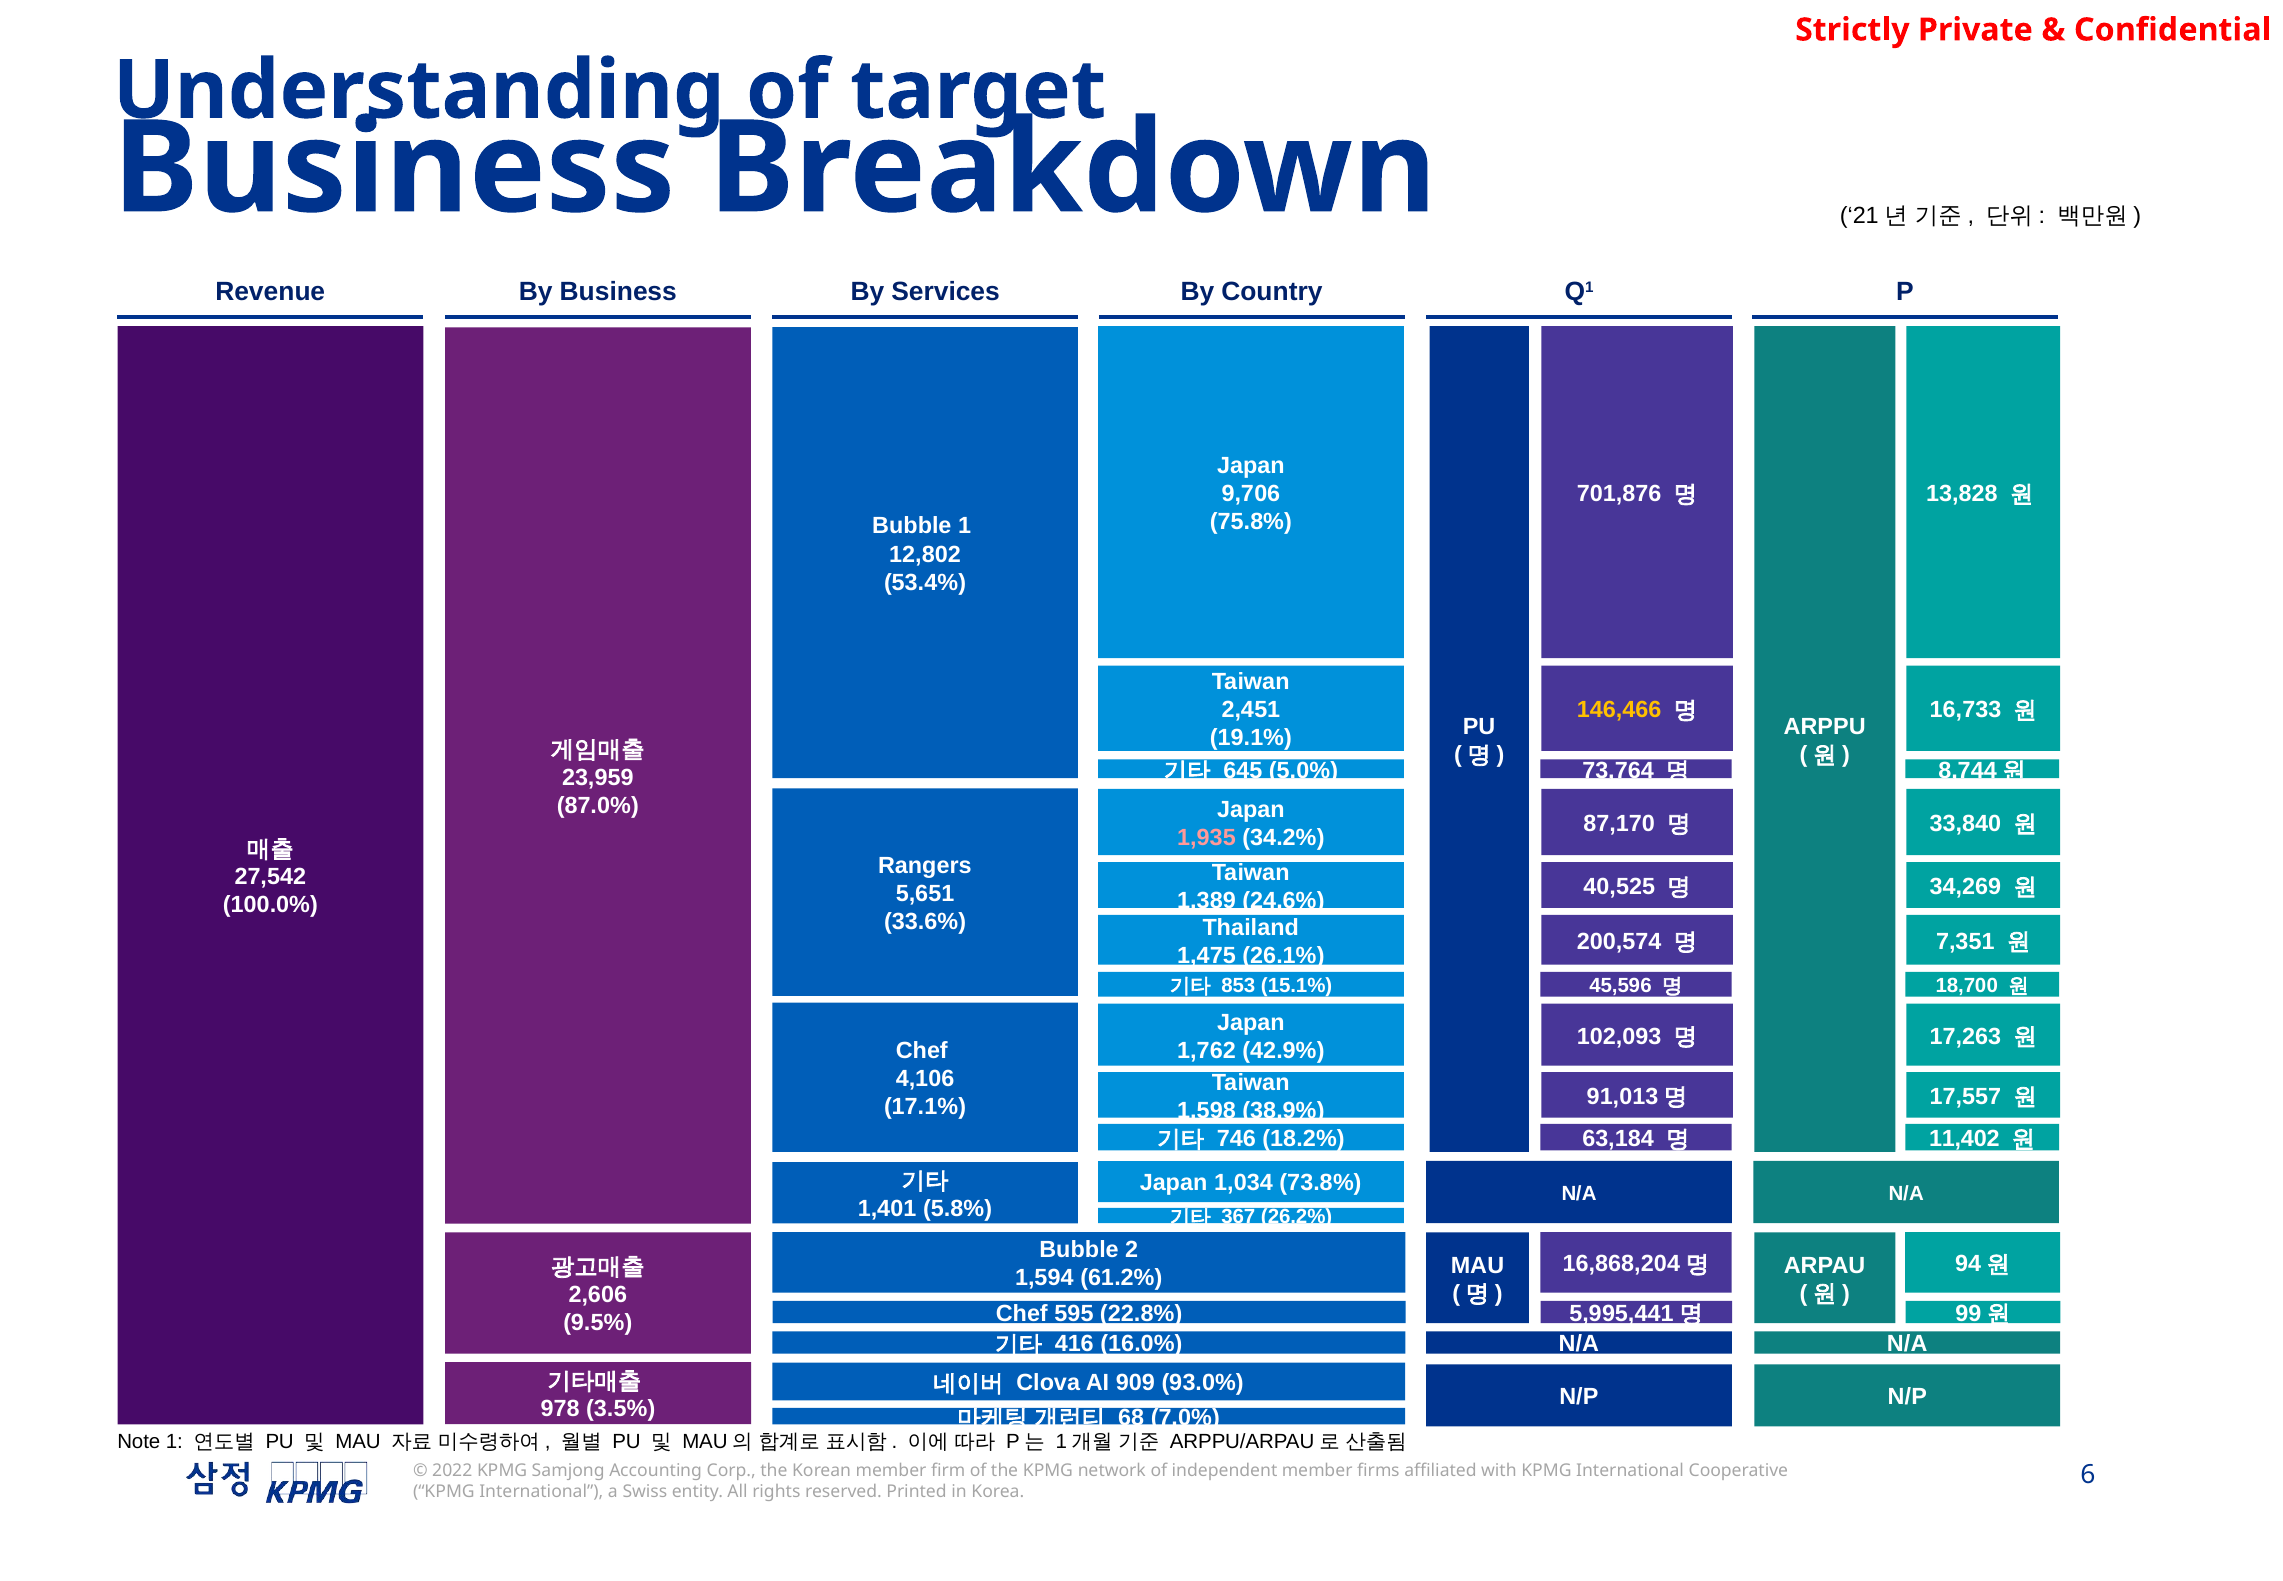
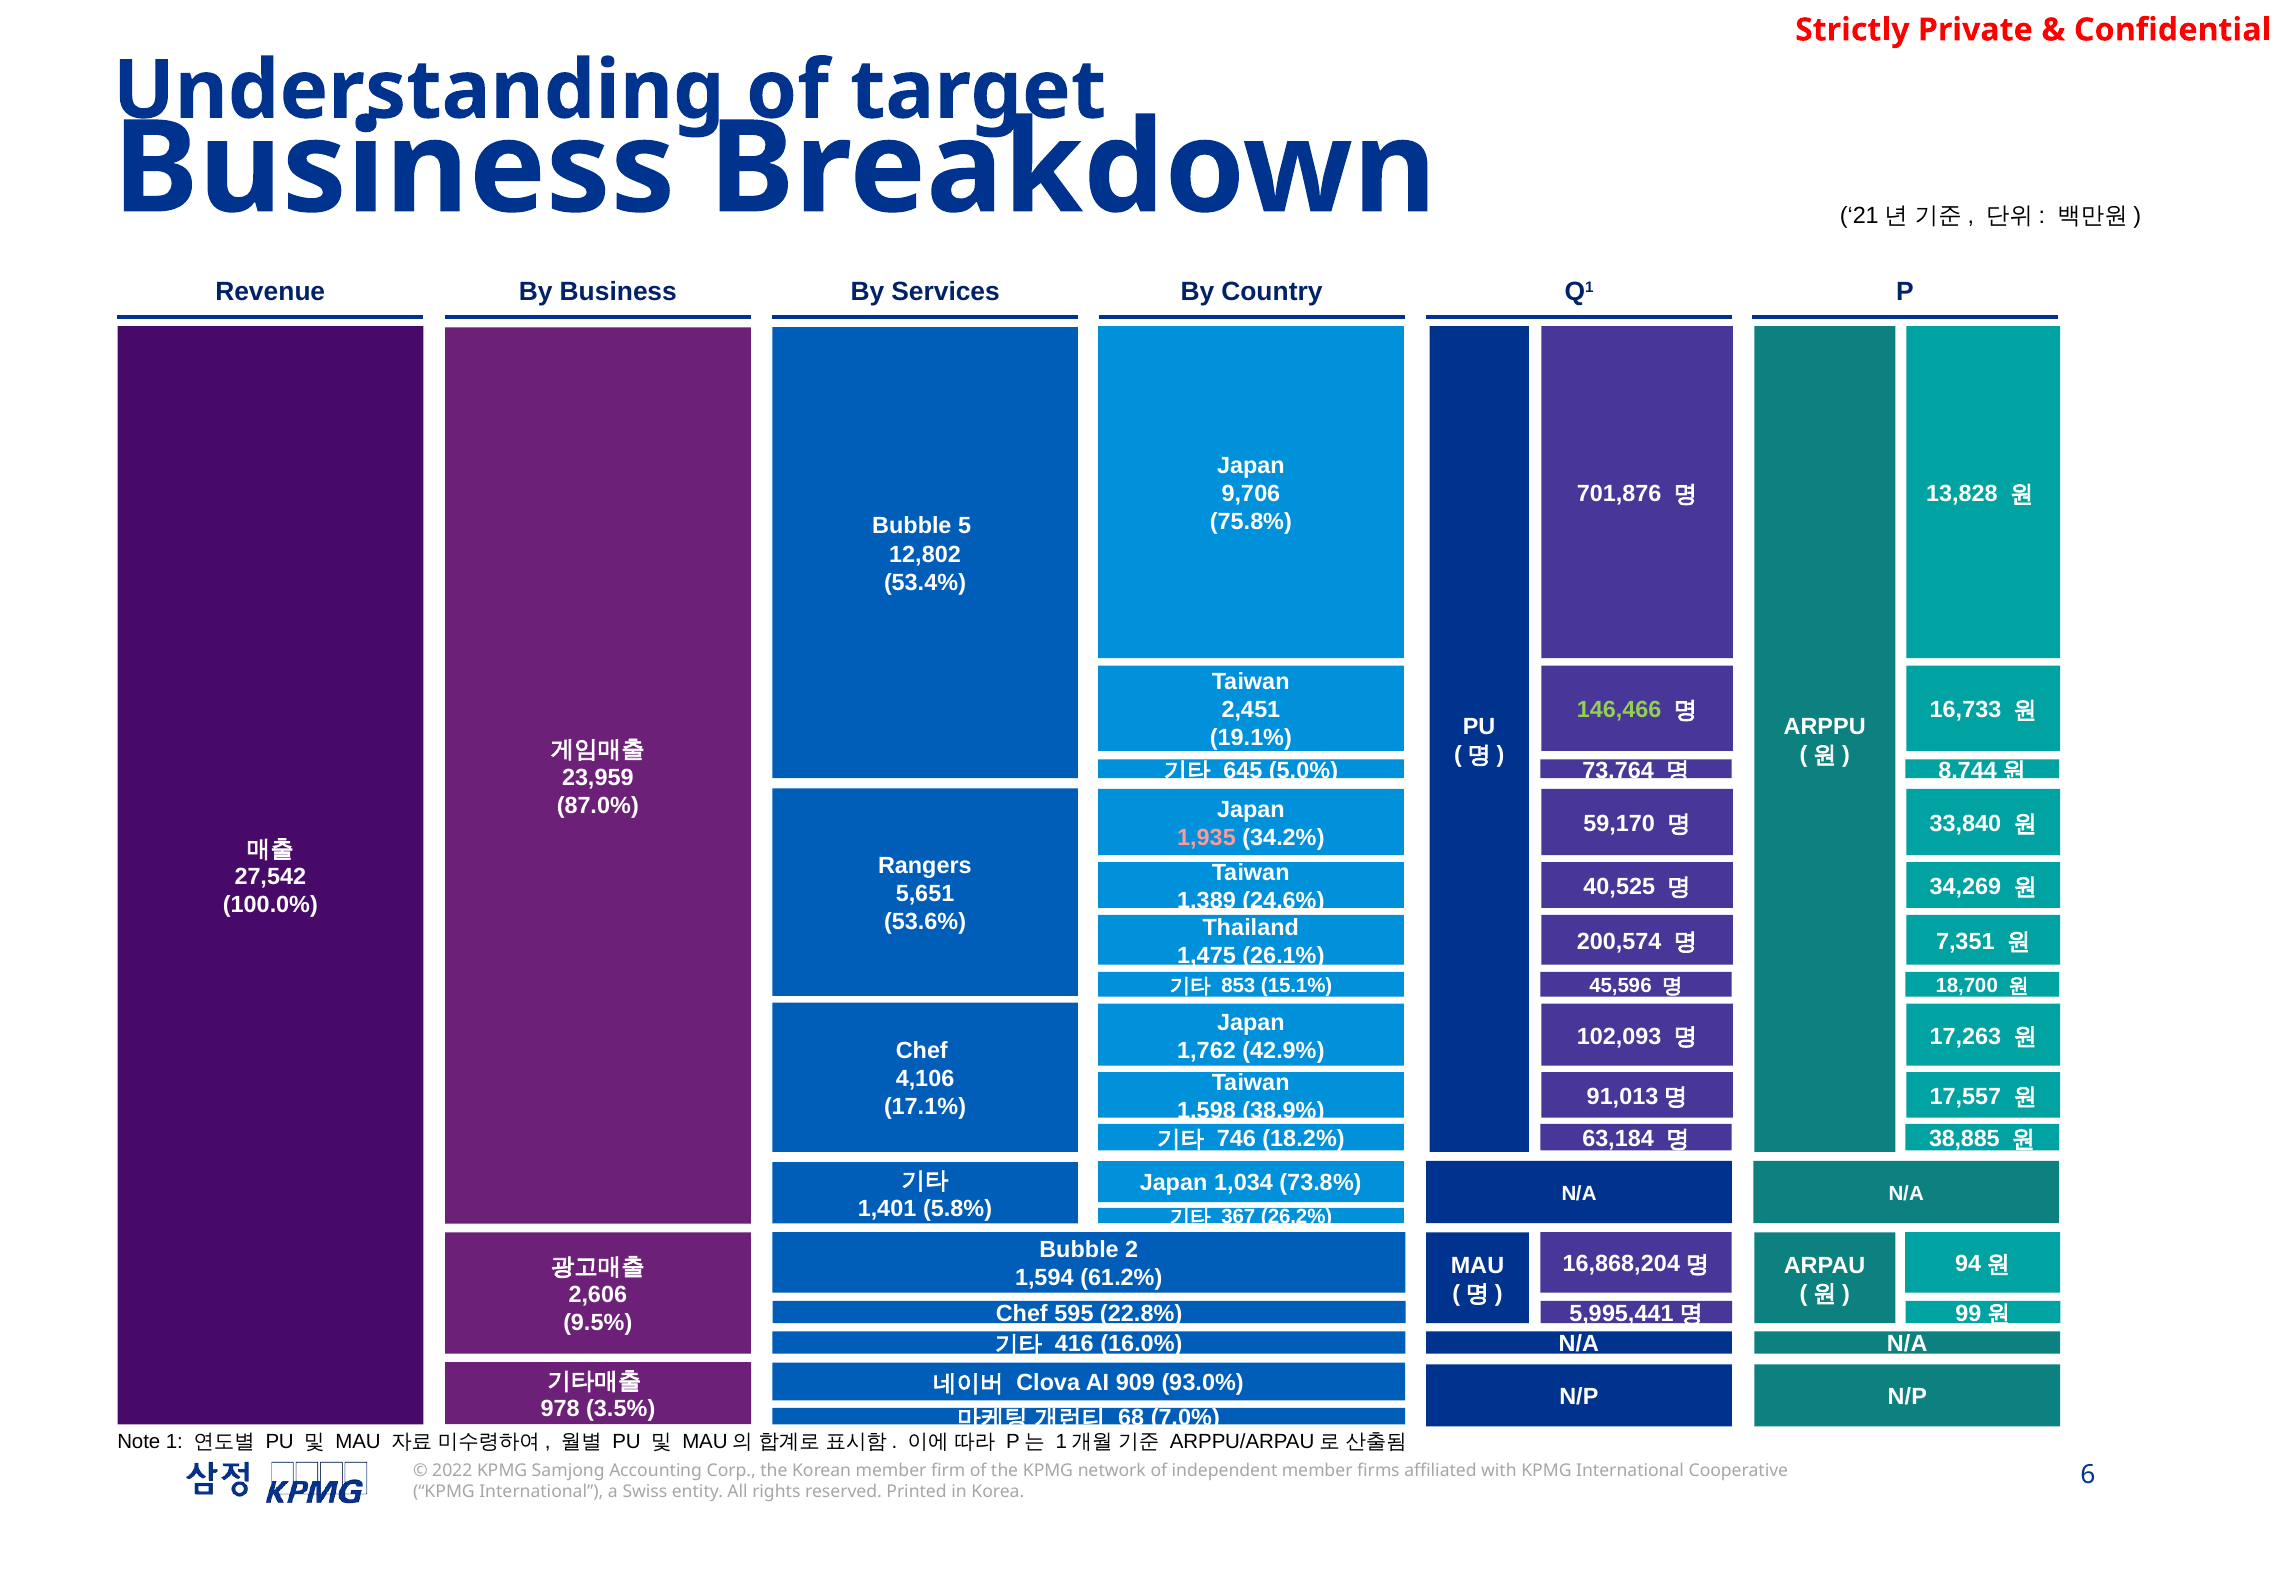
Bubble 1: 1 -> 5 (965, 526)
146,466 colour: yellow -> light green (1619, 710)
87,170: 87,170 -> 59,170 (1619, 823)
33.6%: 33.6% -> 53.6% (925, 922)
11,402: 11,402 -> 38,885 (1964, 1139)
